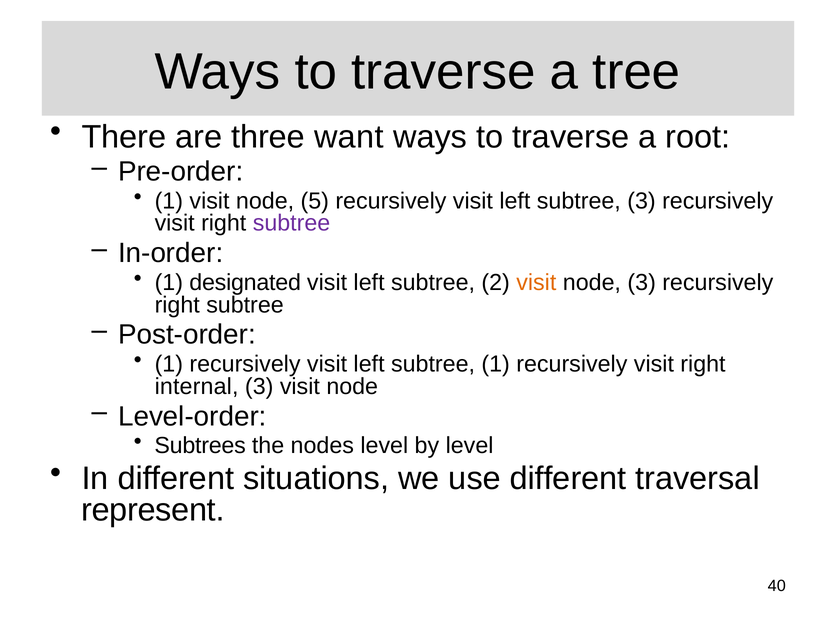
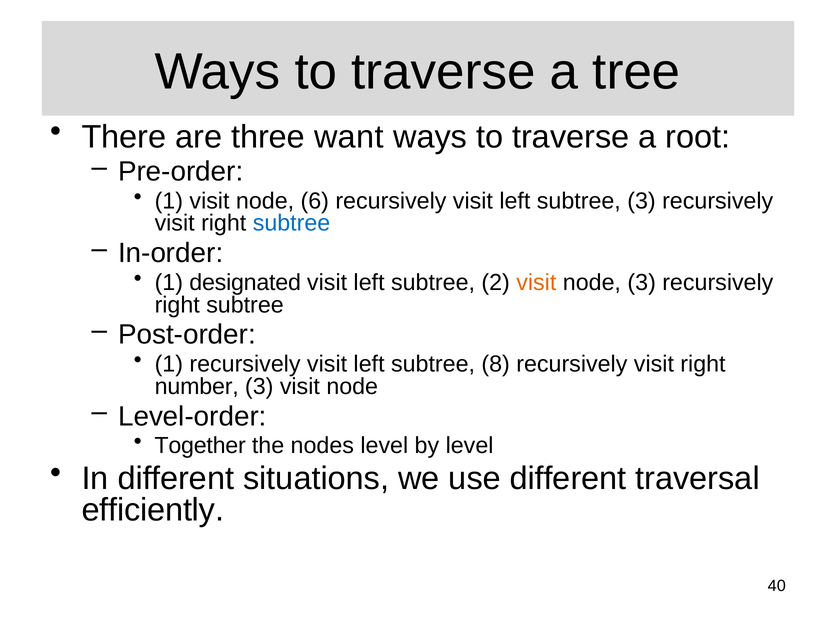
5: 5 -> 6 (315, 201)
subtree colour: purple -> blue (292, 223)
subtree 1: 1 -> 8 (496, 364)
internal: internal -> number (197, 386)
Subtrees: Subtrees -> Together (200, 446)
represent: represent -> efficiently (153, 510)
